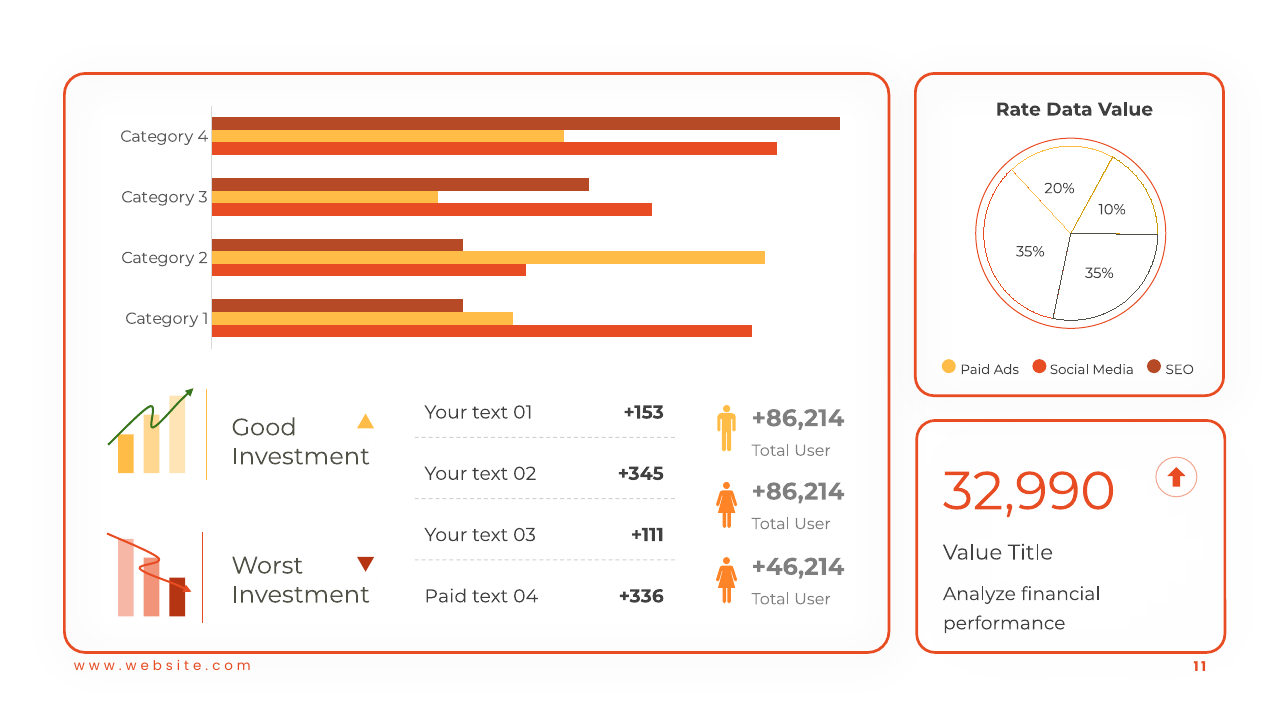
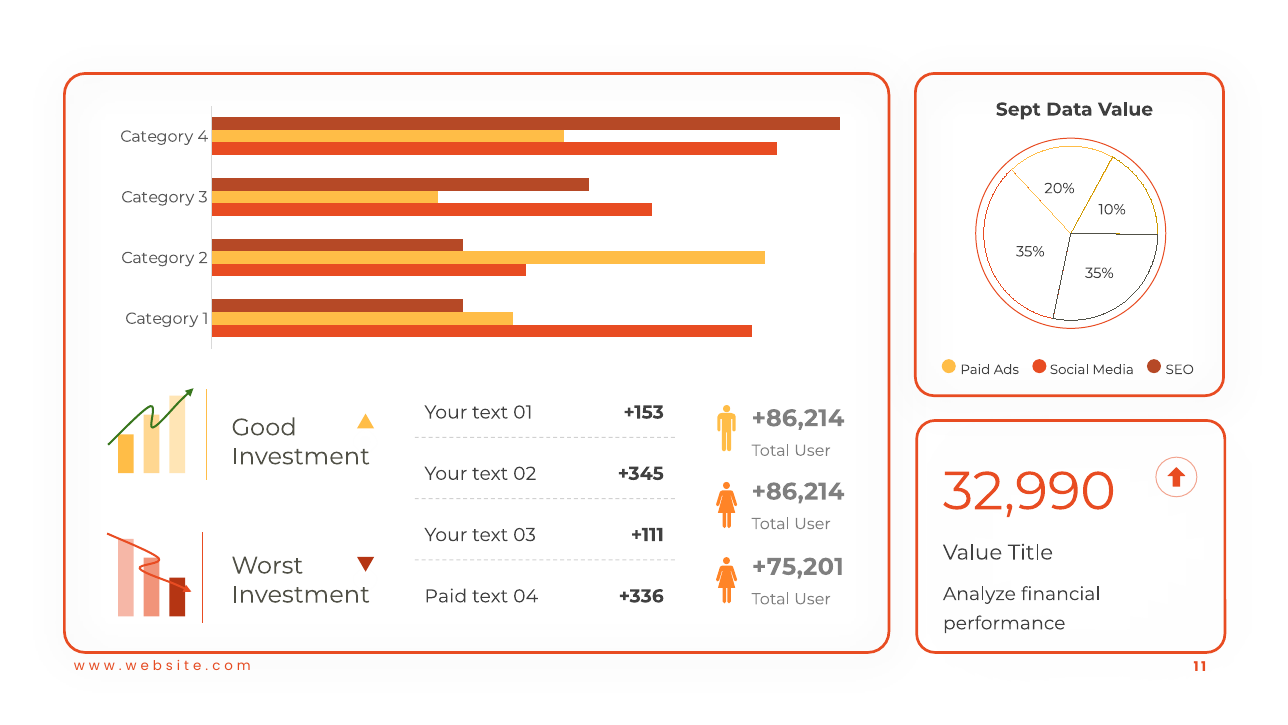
Rate: Rate -> Sept (1018, 109)
+46,214: +46,214 -> +75,201 (798, 566)
